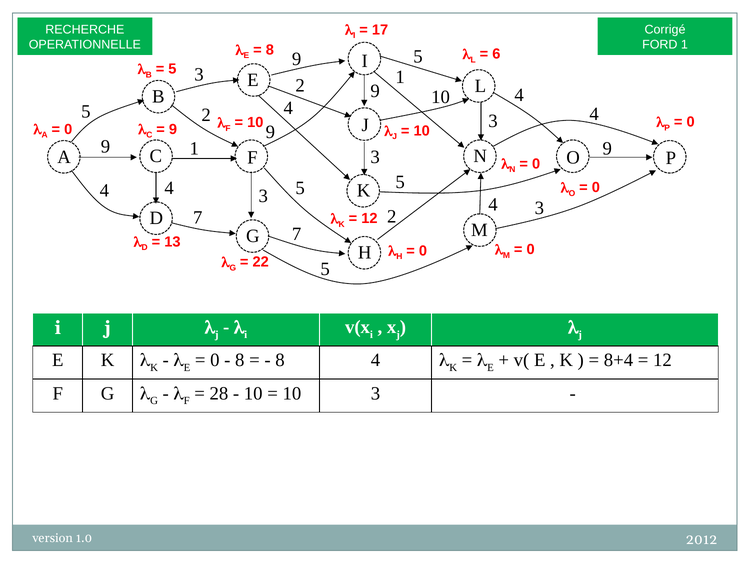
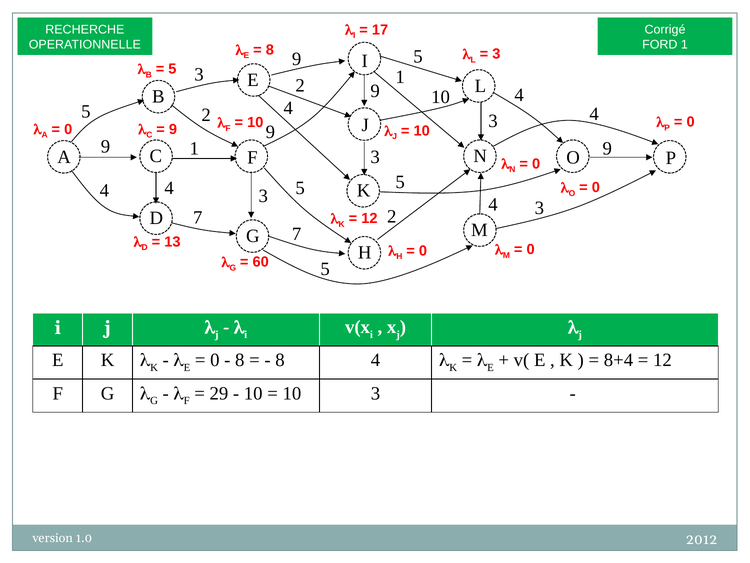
6: 6 -> 3 (496, 54)
22: 22 -> 60 (261, 262)
28: 28 -> 29 (219, 393)
